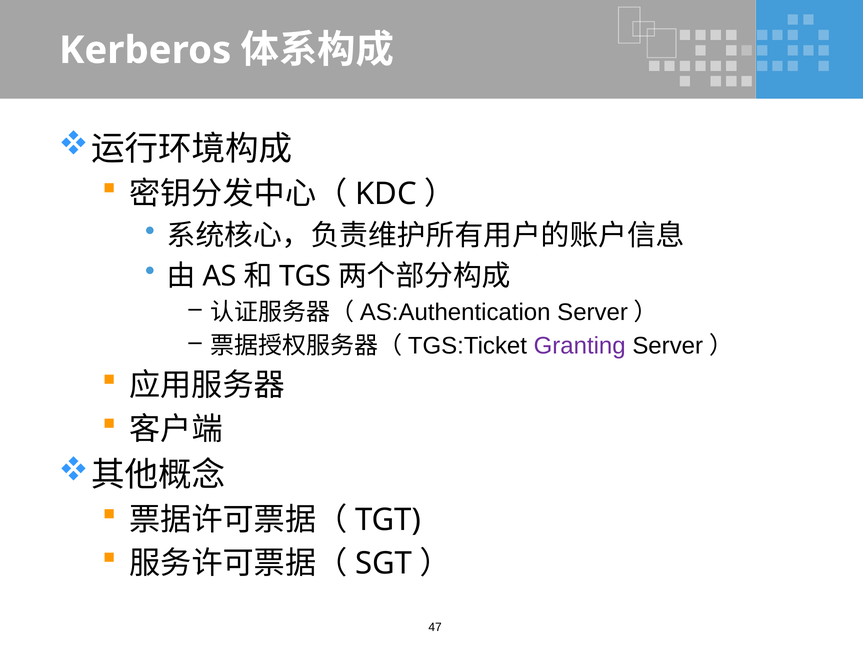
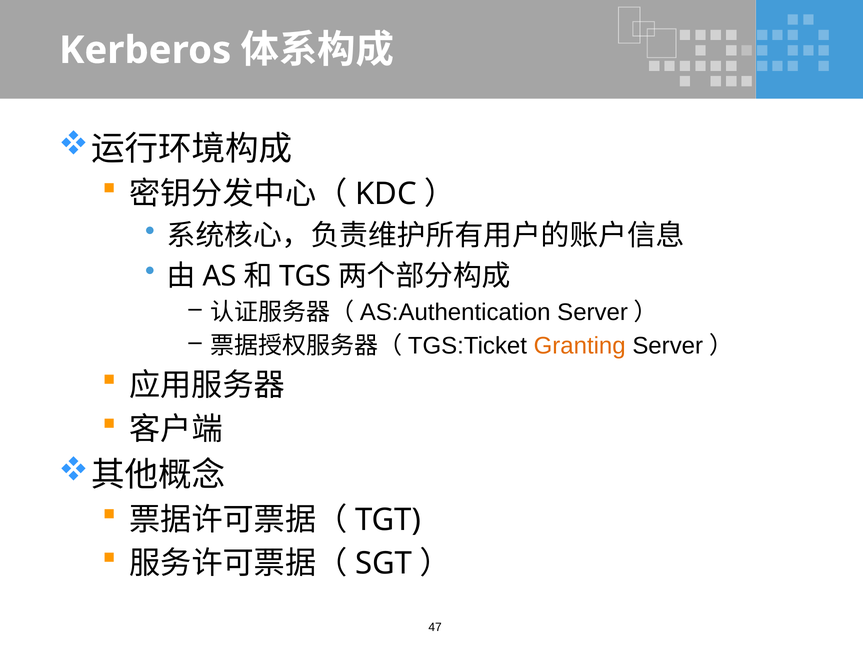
Granting colour: purple -> orange (580, 345)
